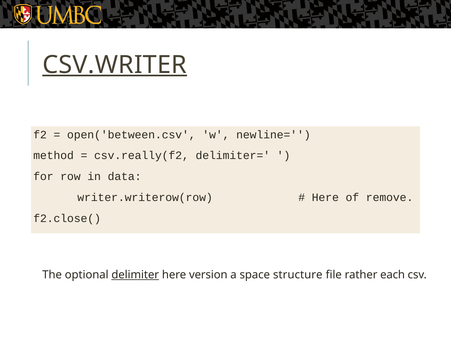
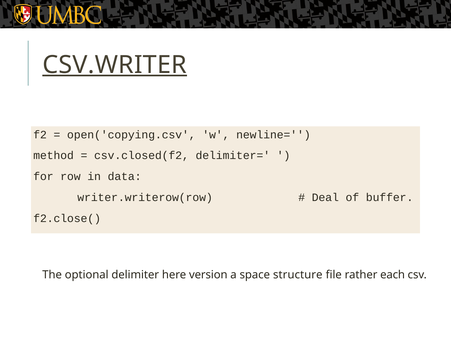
open('between.csv: open('between.csv -> open('copying.csv (131, 135)
csv.really(f2: csv.really(f2 -> csv.closed(f2 (141, 156)
Here: Here -> Deal (325, 198)
remove: remove -> buffer (390, 198)
delimiter underline: present -> none (135, 275)
